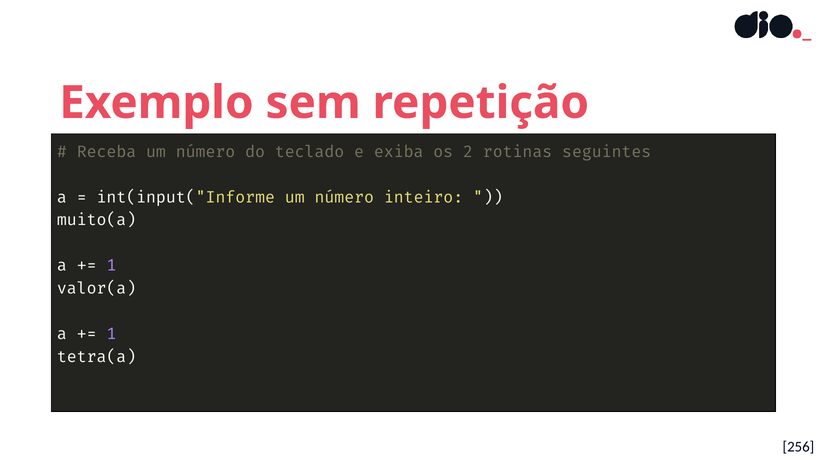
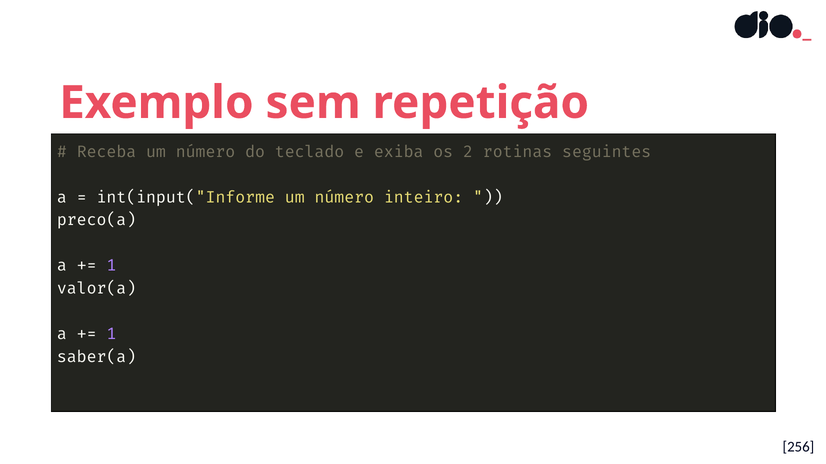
muito(a: muito(a -> preco(a (97, 220)
tetra(a: tetra(a -> saber(a (97, 357)
